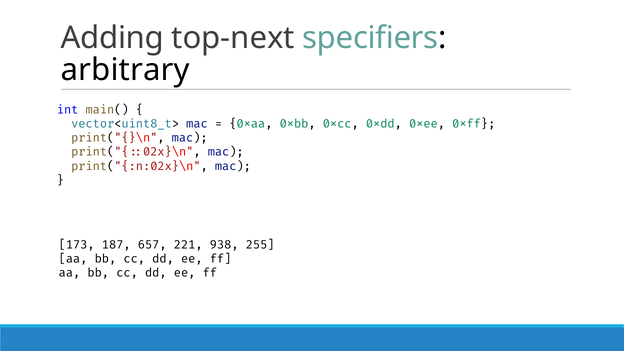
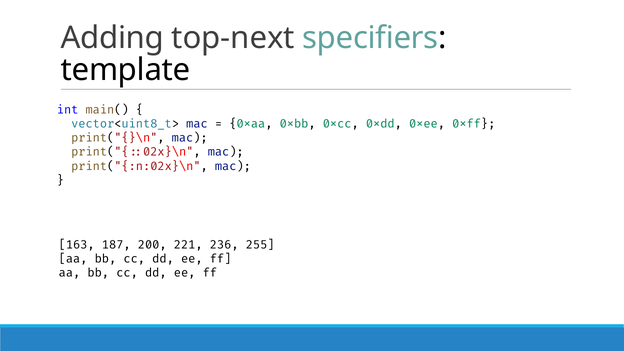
arbitrary: arbitrary -> template (126, 70)
173: 173 -> 163 (77, 245)
657: 657 -> 200 (152, 245)
938: 938 -> 236 (224, 245)
